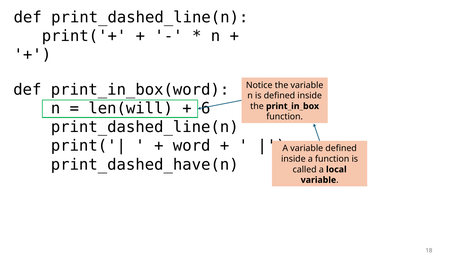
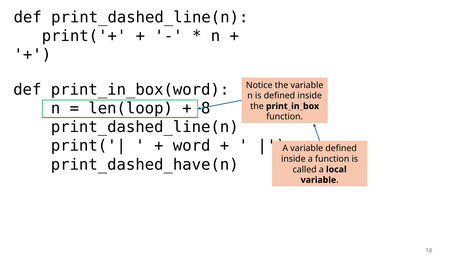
len(will: len(will -> len(loop (131, 109)
6: 6 -> 8 (206, 109)
